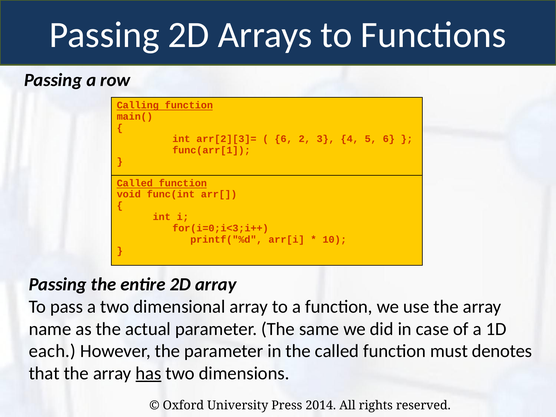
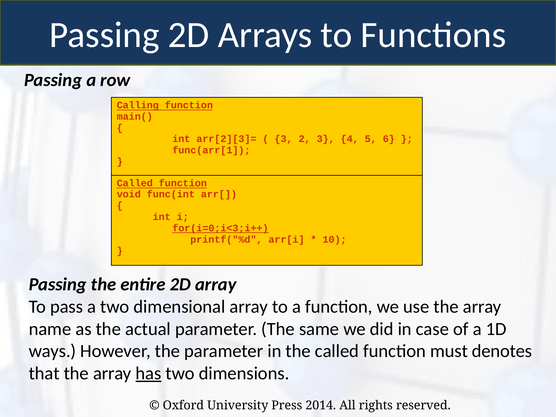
6: 6 -> 3 (284, 139)
for(i=0;i<3;i++ underline: none -> present (220, 228)
each: each -> ways (52, 351)
